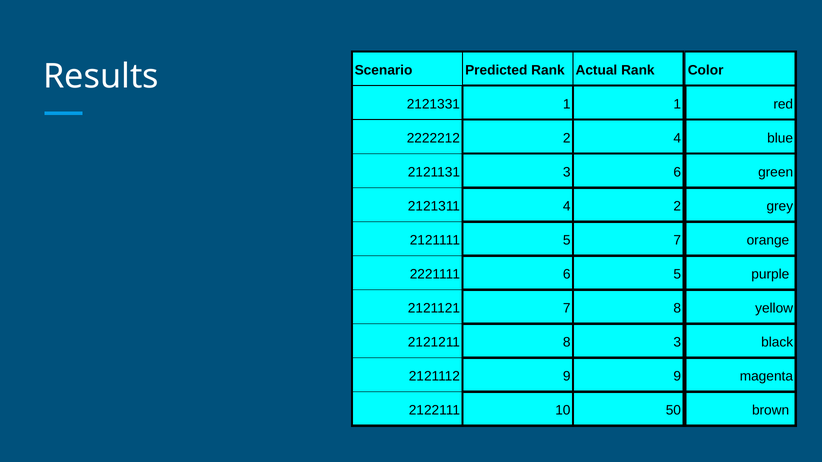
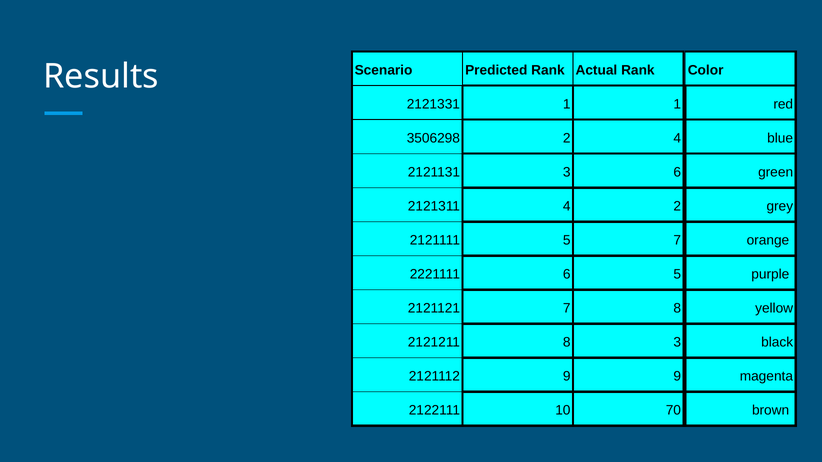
2222212: 2222212 -> 3506298 (433, 138)
50: 50 -> 70 (673, 411)
